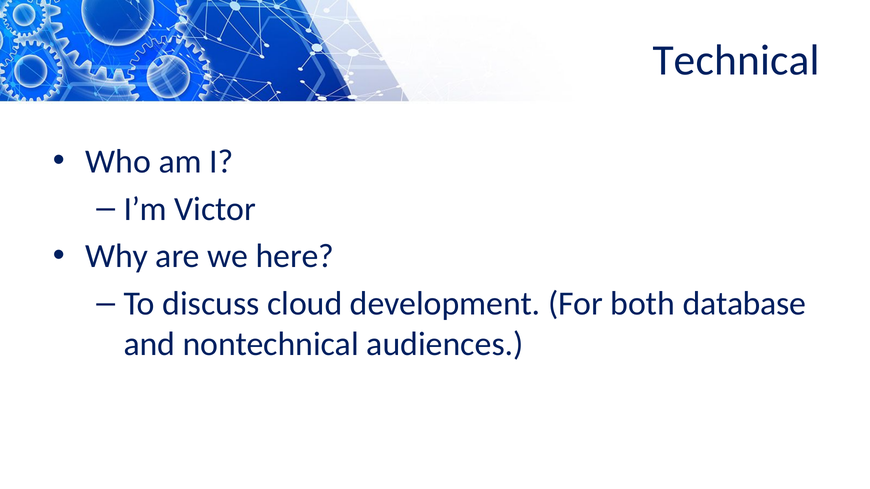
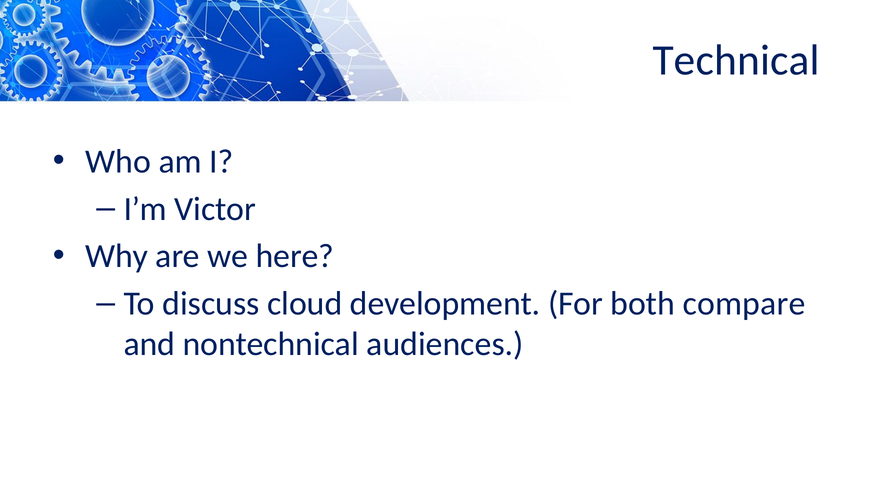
database: database -> compare (744, 304)
